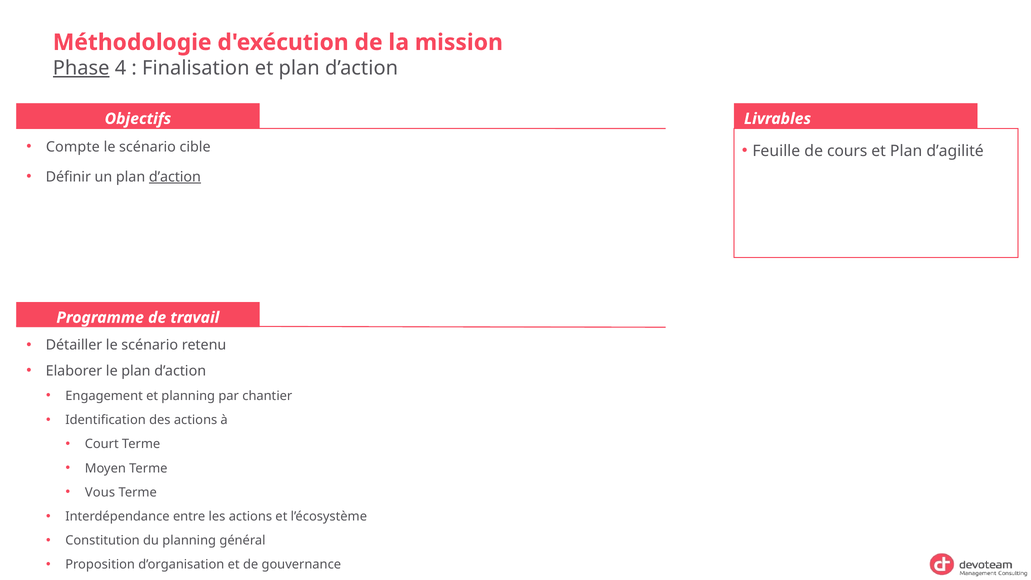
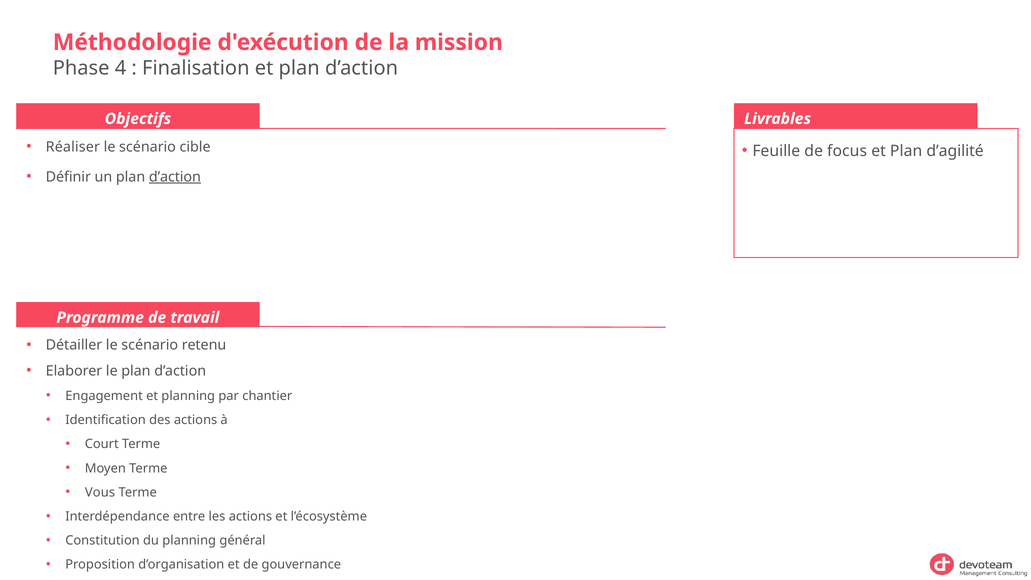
Phase underline: present -> none (81, 68)
Compte: Compte -> Réaliser (73, 147)
cours: cours -> focus (847, 151)
